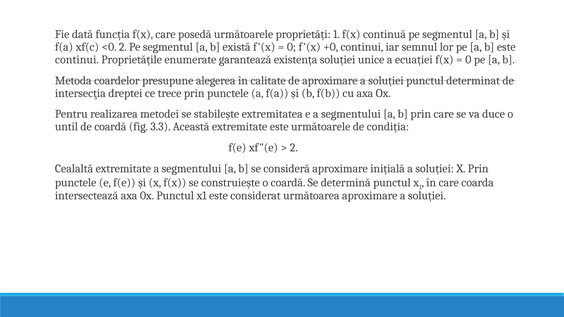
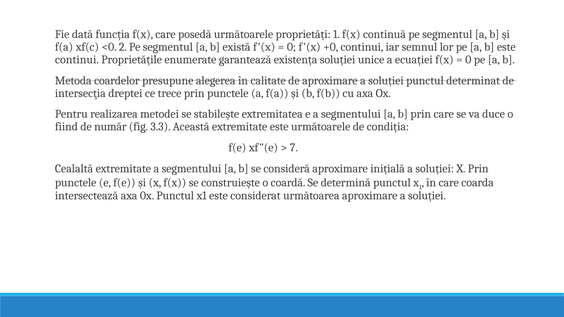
until: until -> fiind (66, 127)
de coardă: coardă -> număr (110, 127)
2: 2 -> 7 (294, 148)
